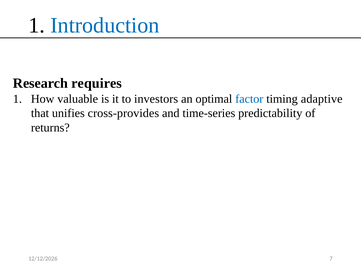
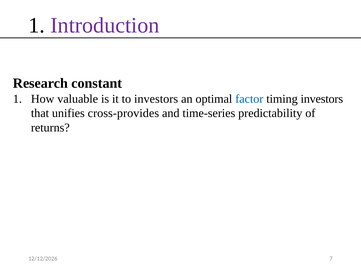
Introduction colour: blue -> purple (105, 25)
requires: requires -> constant (97, 83)
timing adaptive: adaptive -> investors (322, 99)
